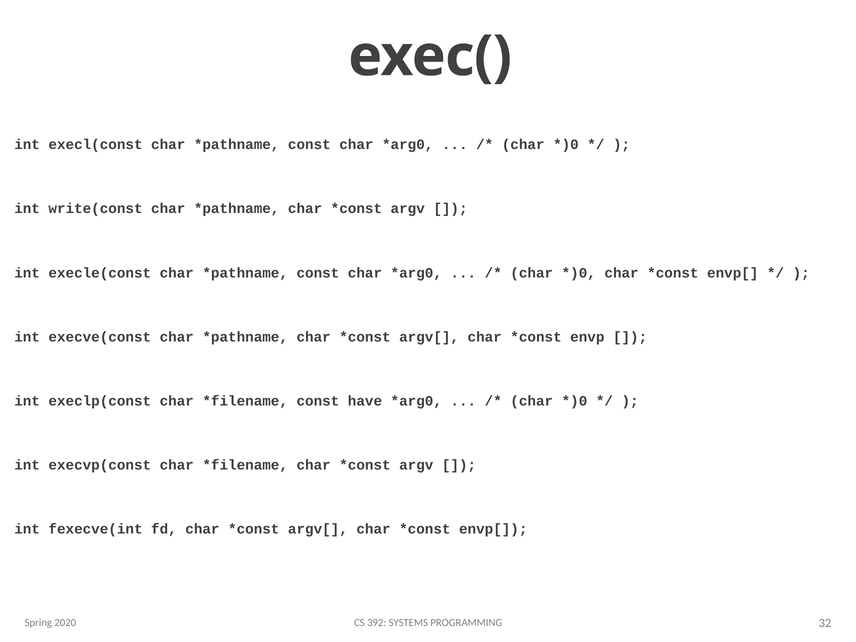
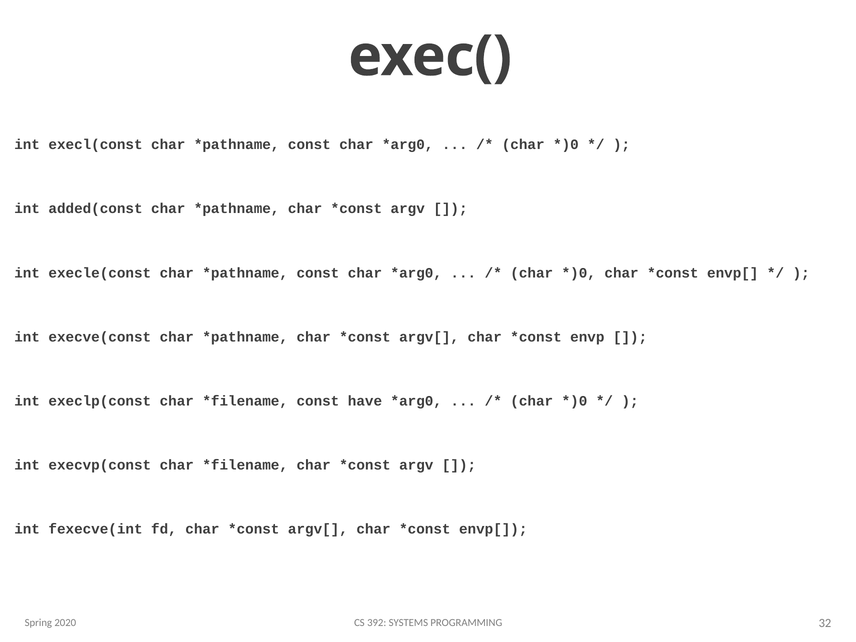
write(const: write(const -> added(const (96, 209)
